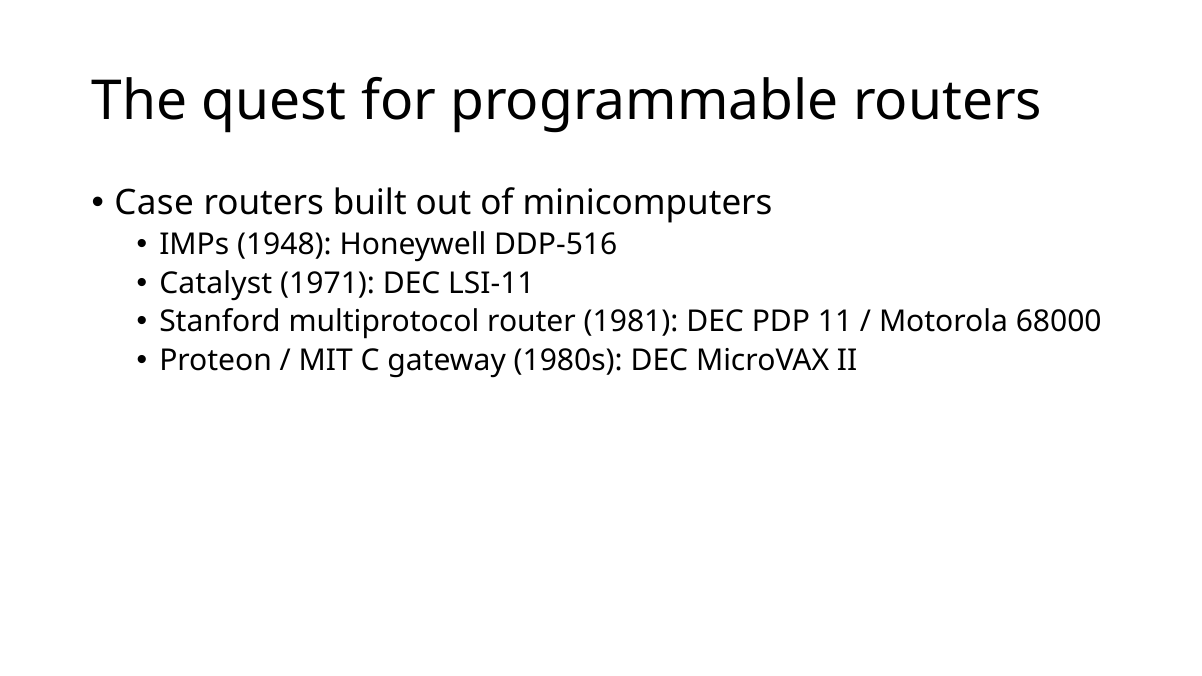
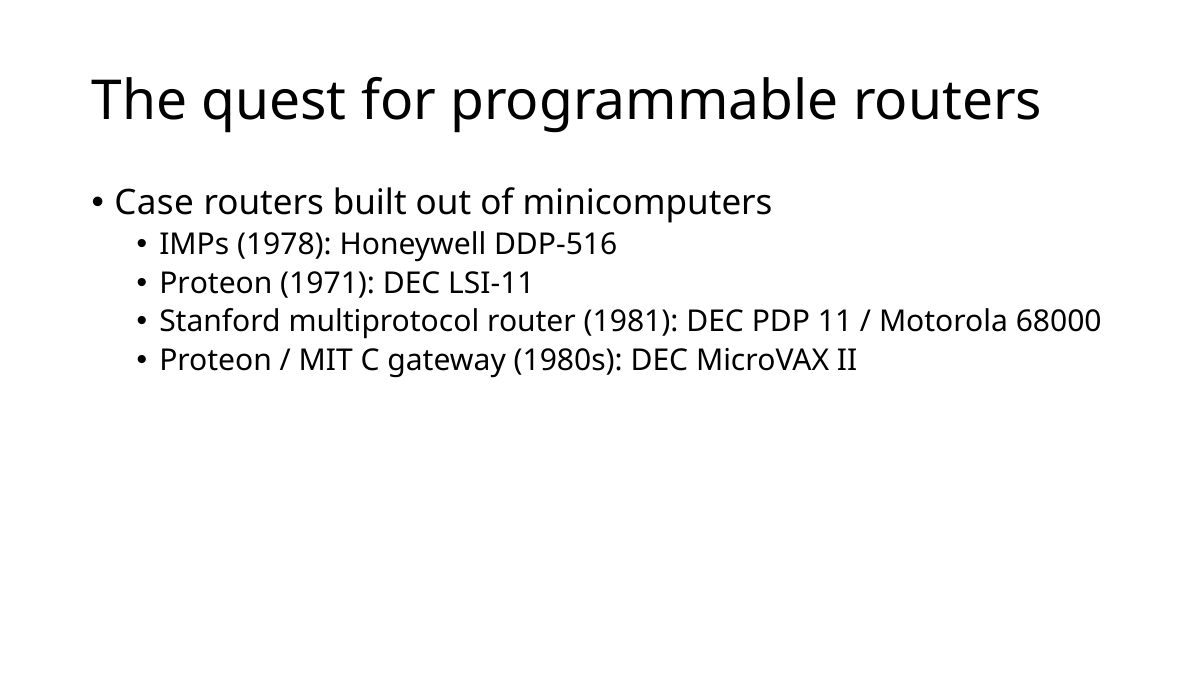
1948: 1948 -> 1978 (284, 245)
Catalyst: Catalyst -> Proteon (216, 283)
